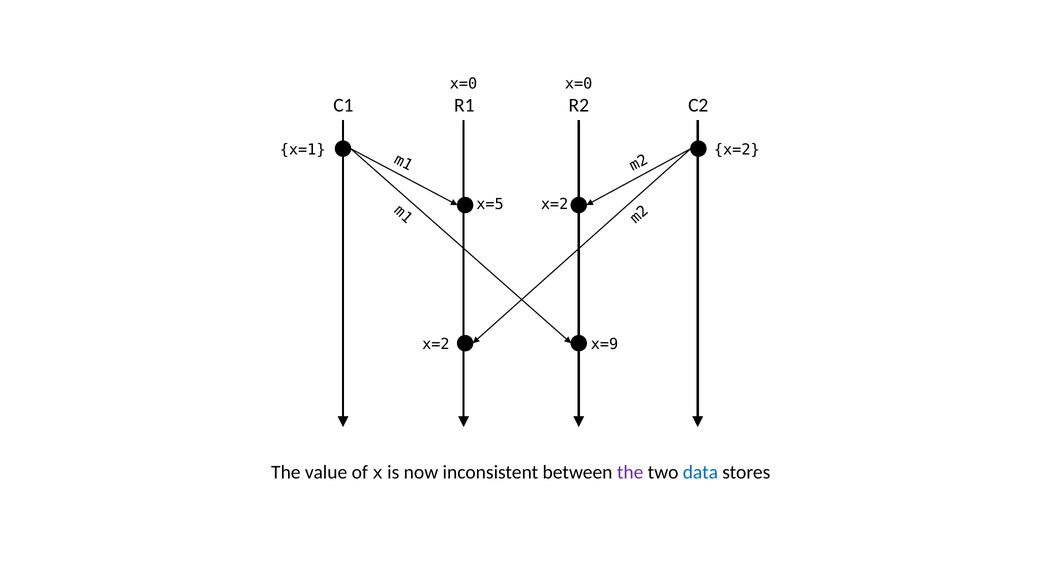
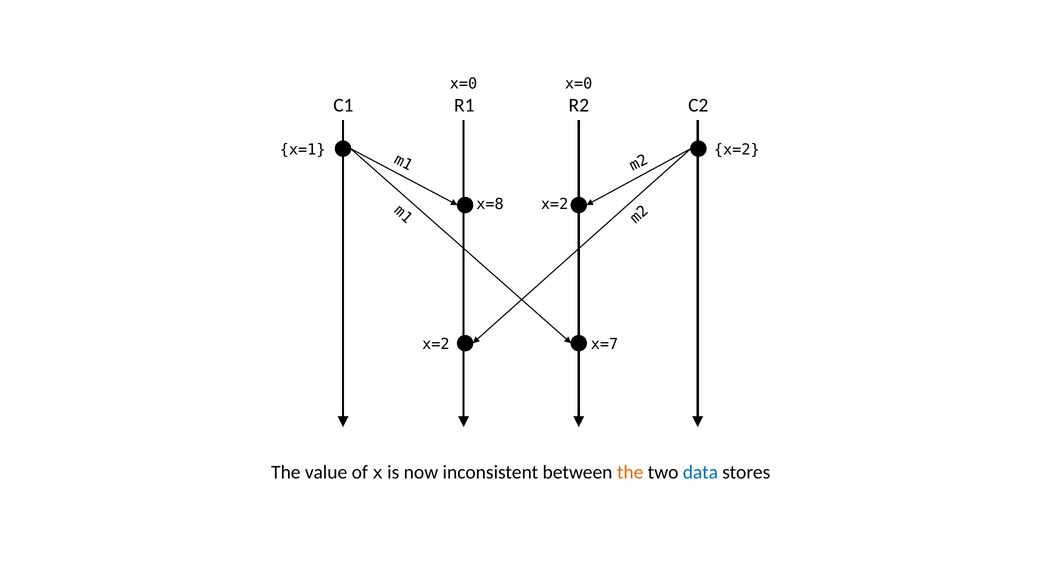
x=5: x=5 -> x=8 (490, 204)
x=9: x=9 -> x=7 (605, 344)
the colour: purple -> orange (630, 472)
